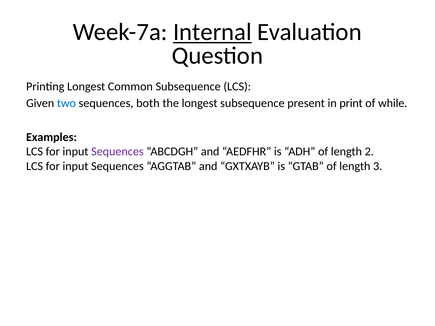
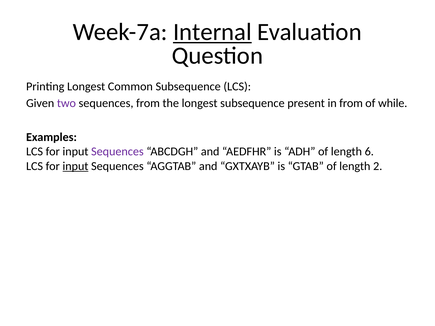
two colour: blue -> purple (66, 103)
sequences both: both -> from (148, 103)
in print: print -> from (351, 103)
2: 2 -> 6 (369, 152)
input underline: none -> present (75, 166)
3: 3 -> 2 (378, 166)
